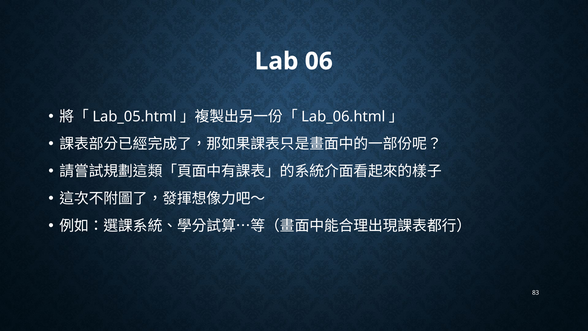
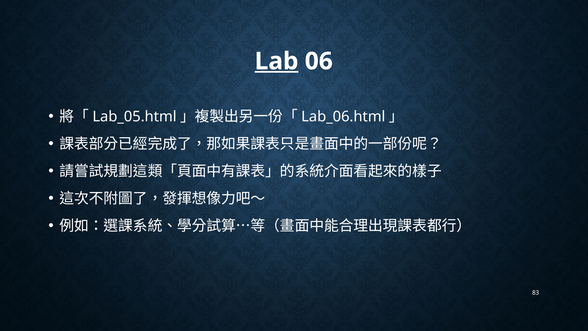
Lab underline: none -> present (277, 61)
